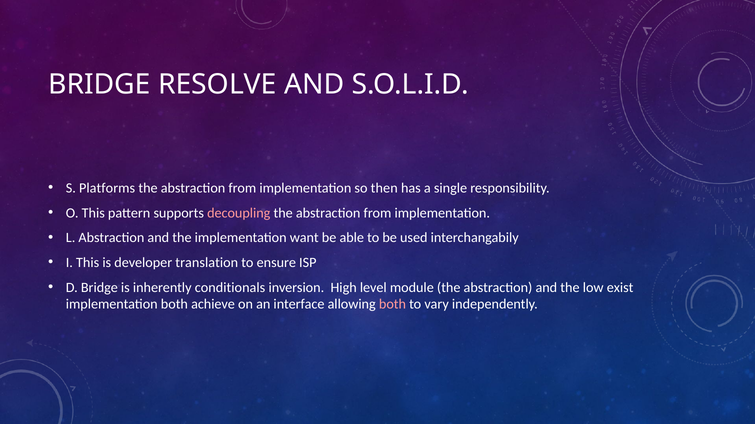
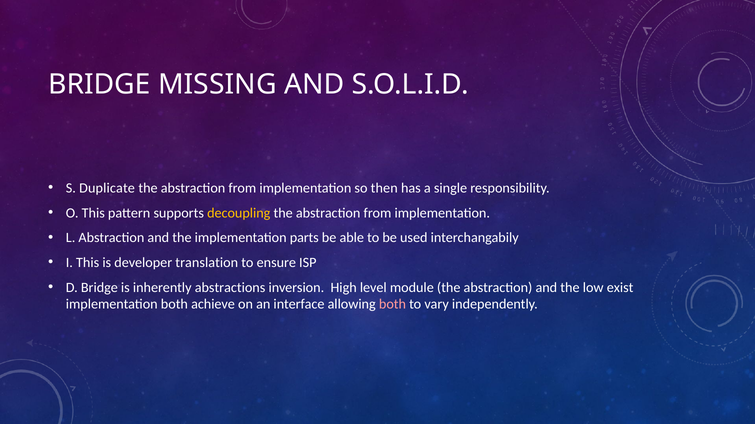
RESOLVE: RESOLVE -> MISSING (217, 85)
Platforms: Platforms -> Duplicate (107, 188)
decoupling colour: pink -> yellow (239, 213)
want: want -> parts (304, 238)
conditionals: conditionals -> abstractions (230, 288)
